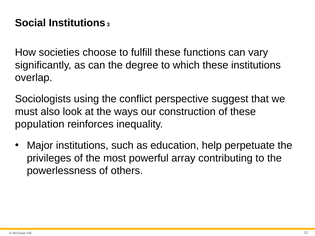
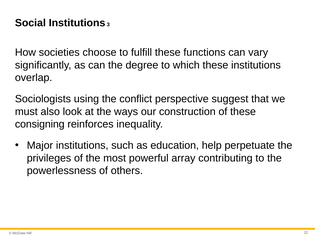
population: population -> consigning (40, 124)
